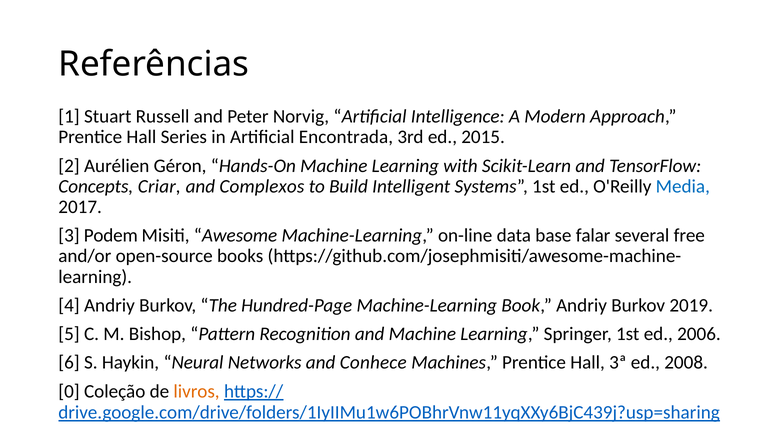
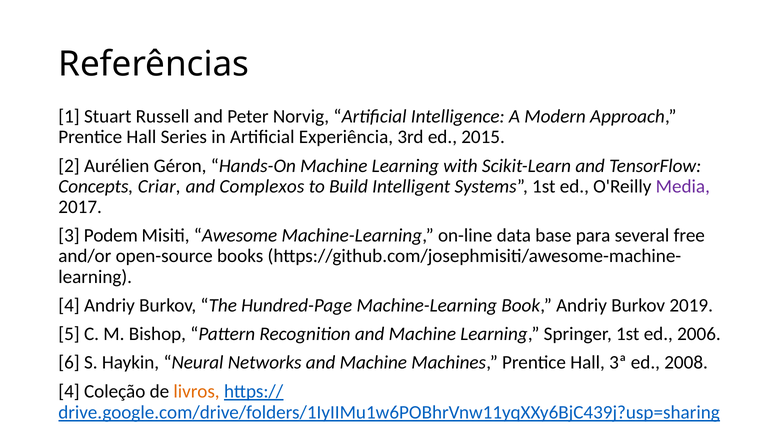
Encontrada: Encontrada -> Experiência (346, 137)
Media colour: blue -> purple (683, 186)
falar: falar -> para (593, 236)
Networks and Conhece: Conhece -> Machine (373, 363)
0: 0 -> 4 (69, 392)
